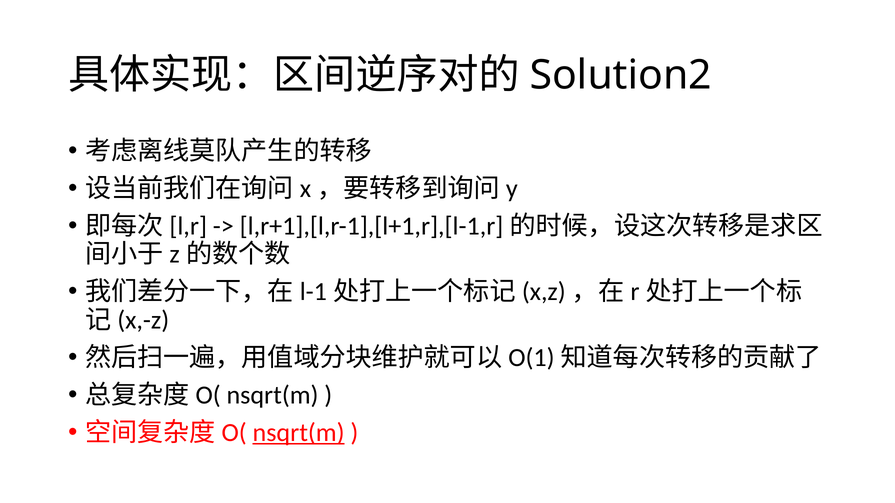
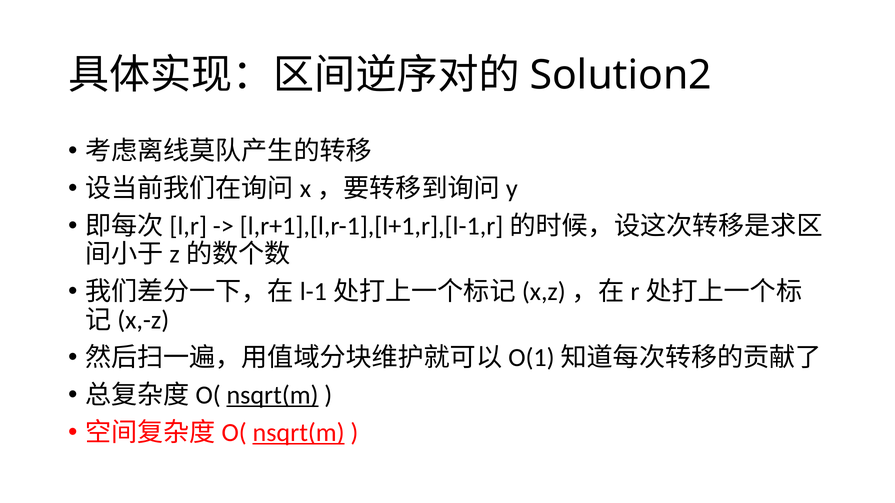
nsqrt(m underline: none -> present (273, 395)
